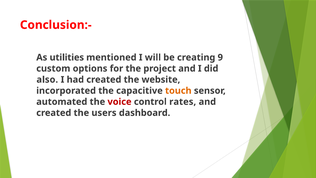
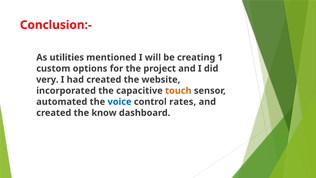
9: 9 -> 1 (220, 57)
also: also -> very (47, 79)
voice colour: red -> blue (120, 102)
users: users -> know (104, 113)
